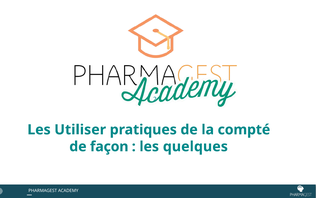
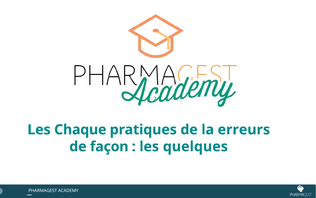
Utiliser: Utiliser -> Chaque (80, 129)
compté: compté -> erreurs (244, 129)
